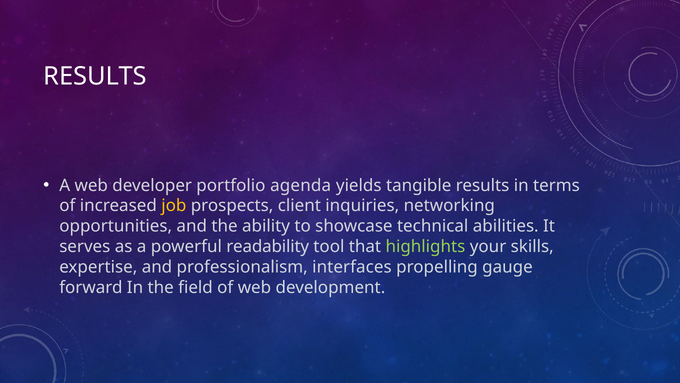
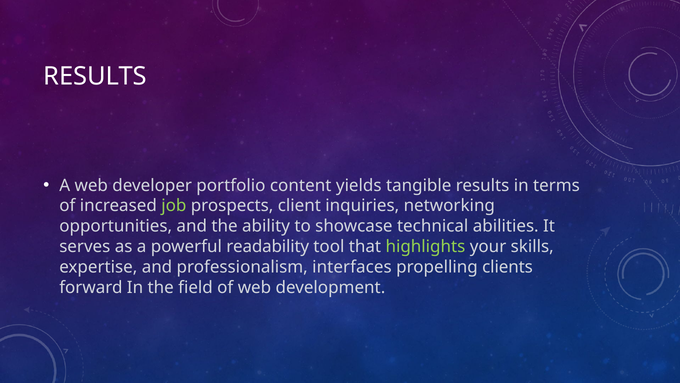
agenda: agenda -> content (301, 185)
job colour: yellow -> light green (174, 206)
gauge: gauge -> clients (508, 267)
